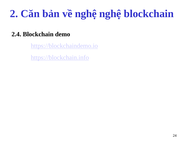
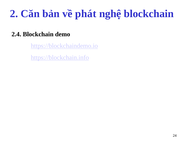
về nghệ: nghệ -> phát (86, 14)
